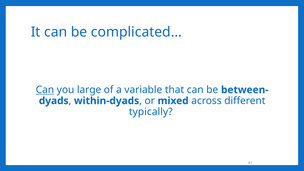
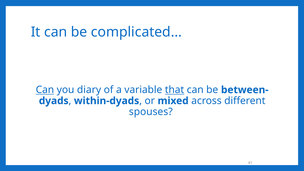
large: large -> diary (89, 90)
that underline: none -> present (175, 90)
typically: typically -> spouses (151, 112)
